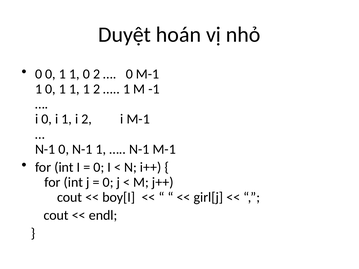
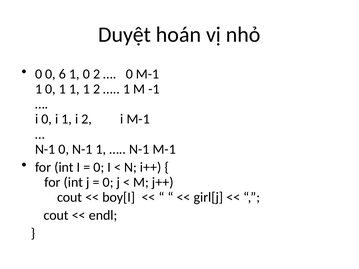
0 0 1: 1 -> 6 (62, 74)
